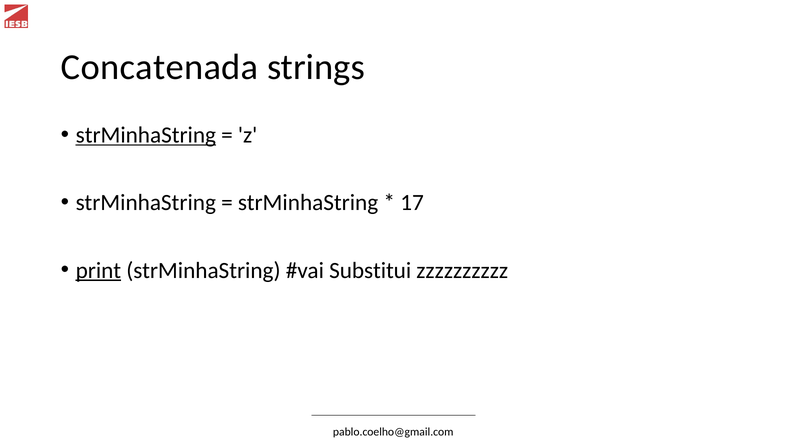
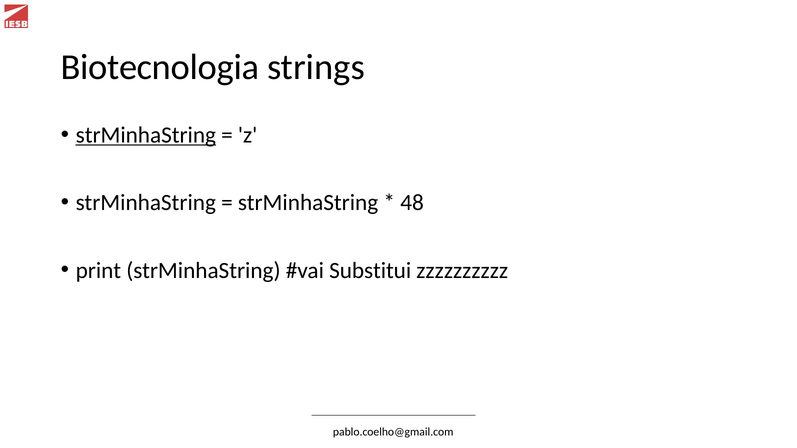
Concatenada: Concatenada -> Biotecnologia (160, 67)
17: 17 -> 48 (412, 203)
print underline: present -> none (98, 271)
